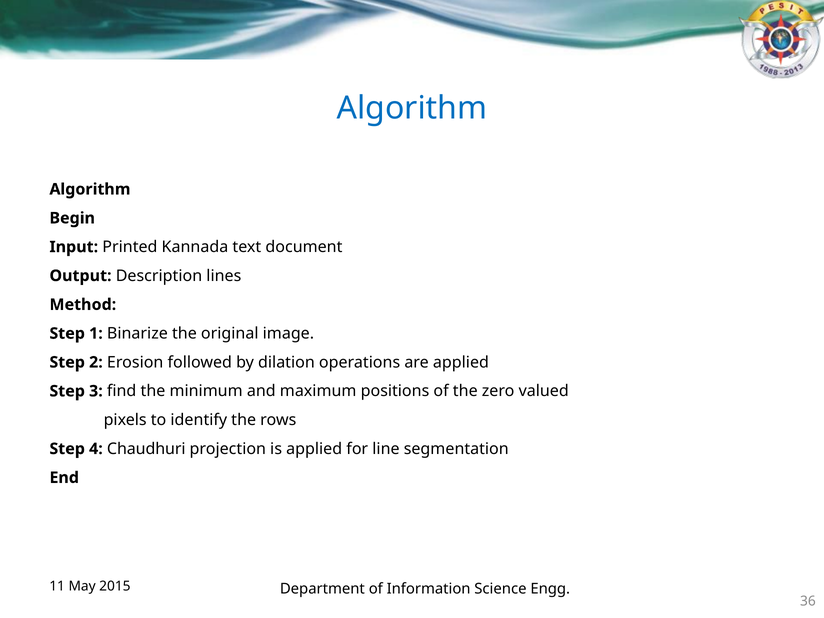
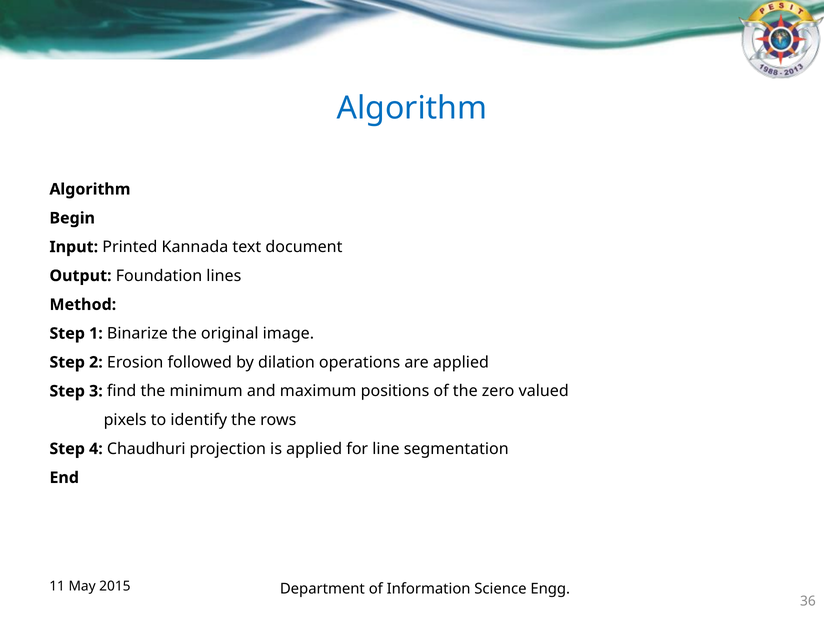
Description: Description -> Foundation (159, 276)
